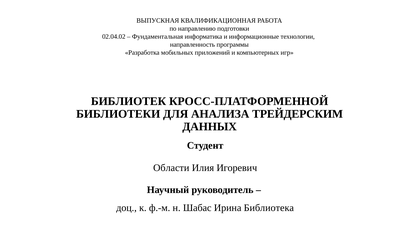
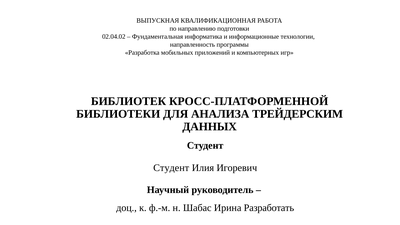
Области: Области -> Студент (171, 168)
Библиотека: Библиотека -> Разработать (269, 208)
